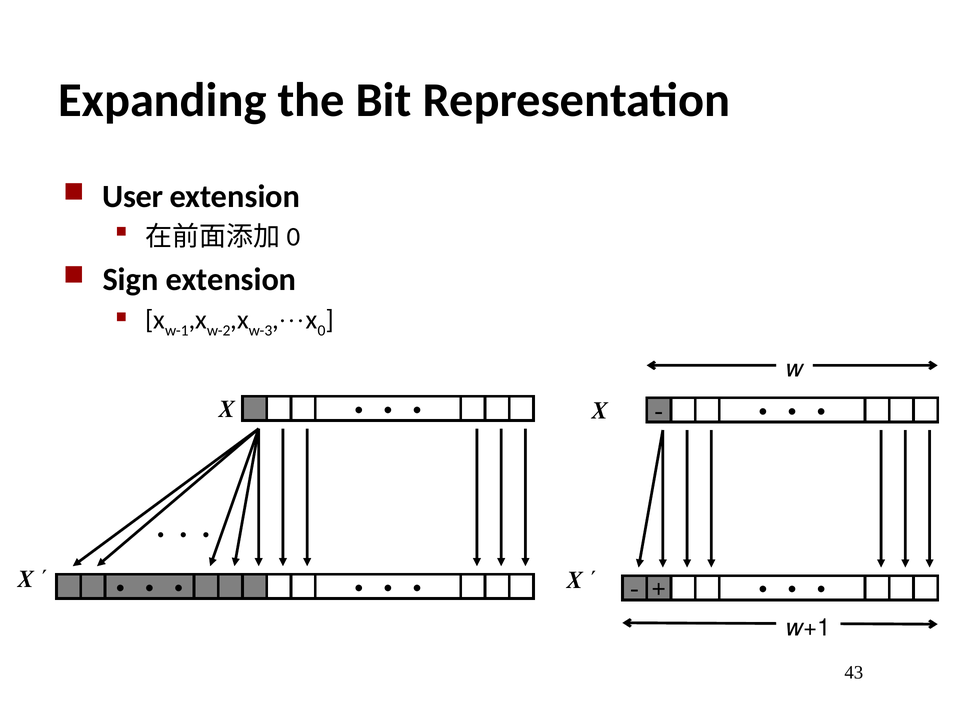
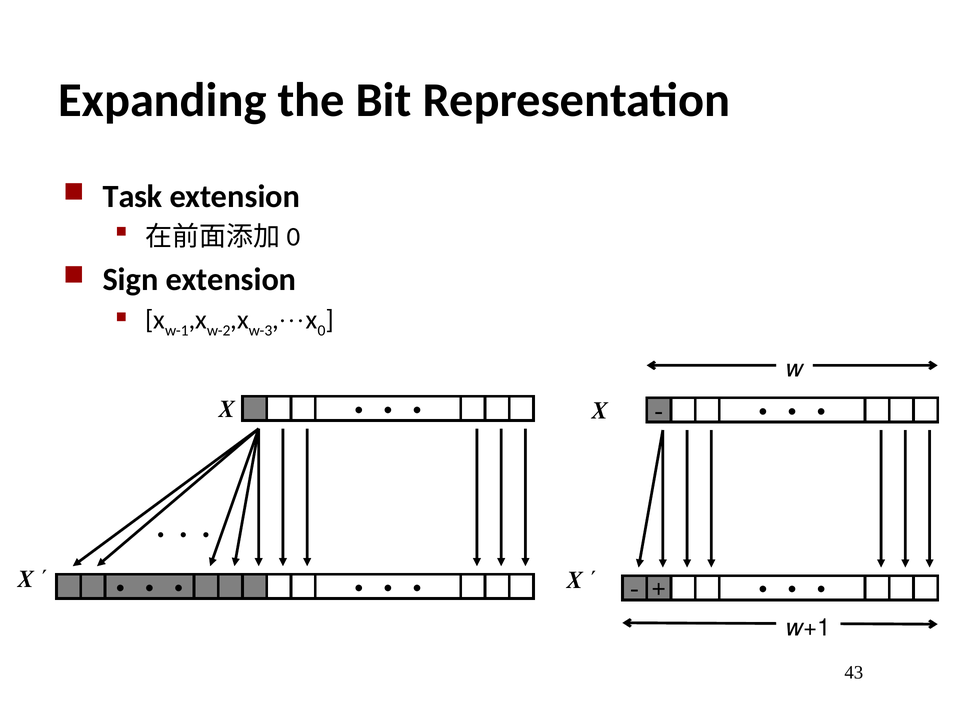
User: User -> Task (133, 196)
